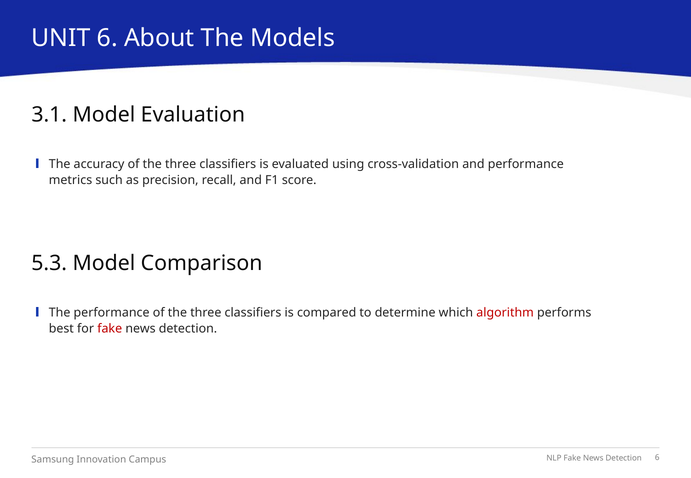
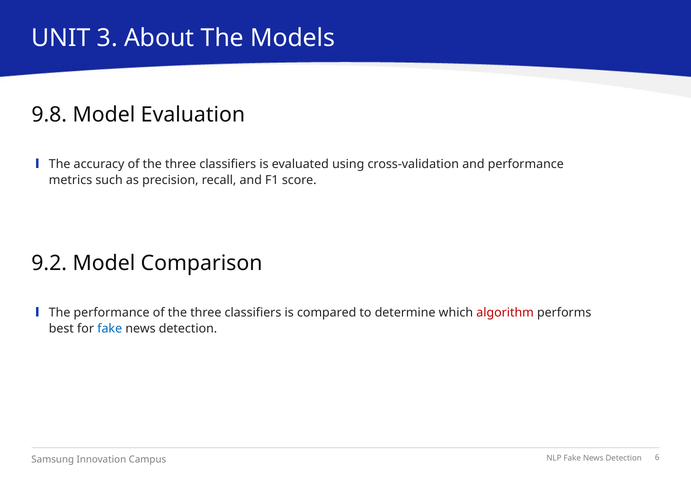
UNIT 6: 6 -> 3 (107, 38)
3.1: 3.1 -> 9.8 (49, 115)
5.3: 5.3 -> 9.2 (49, 263)
fake colour: red -> blue (110, 329)
